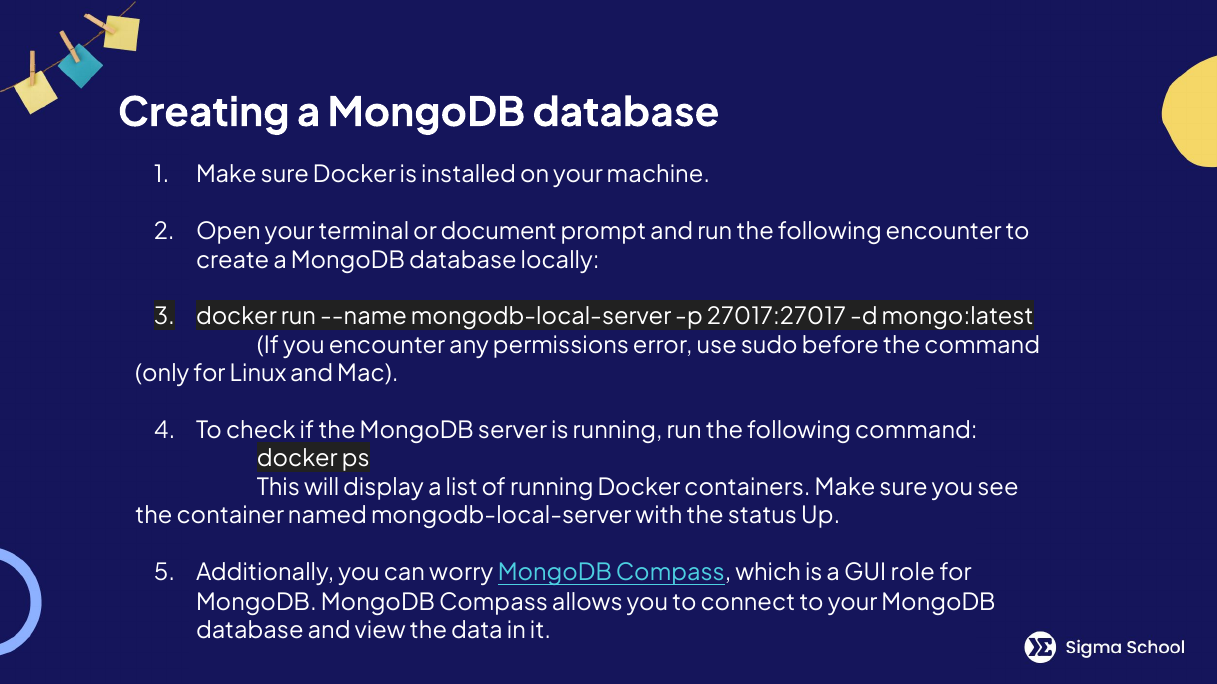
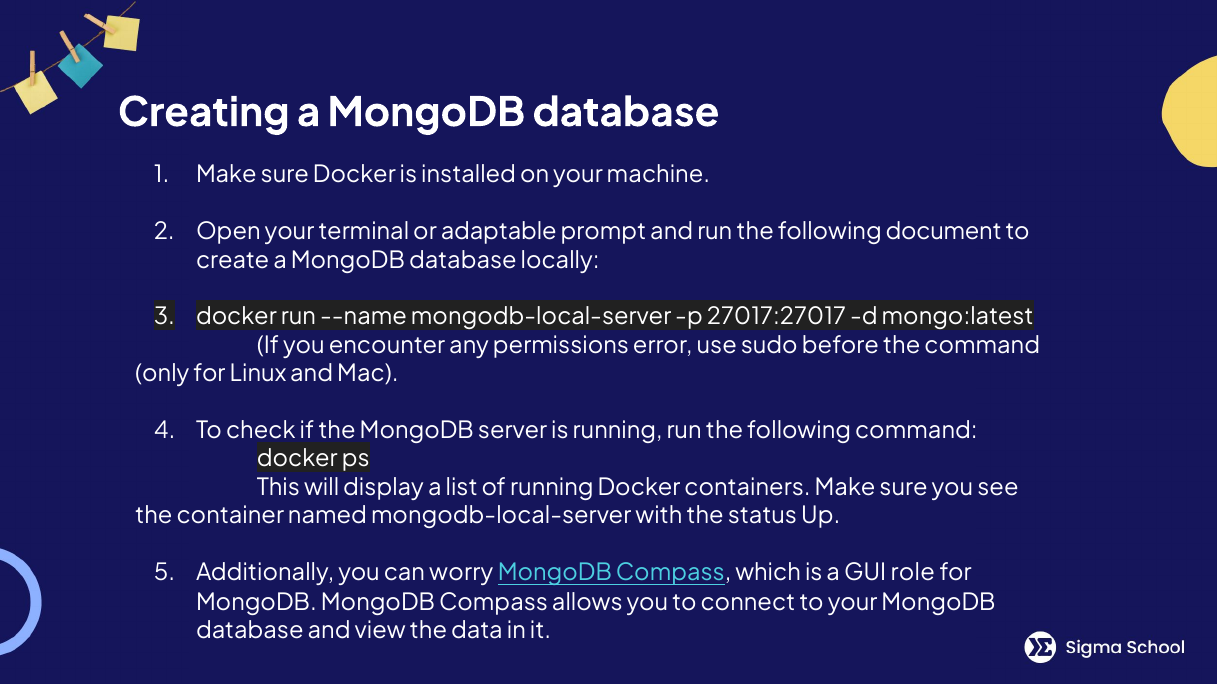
document: document -> adaptable (499, 232)
following encounter: encounter -> document (944, 232)
